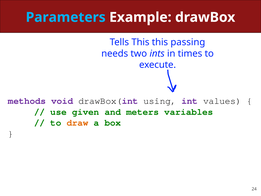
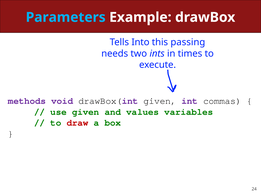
Tells This: This -> Into (140, 42)
drawBox(int using: using -> given (160, 101)
values: values -> commas (222, 101)
meters: meters -> values (143, 112)
draw colour: orange -> red (78, 123)
